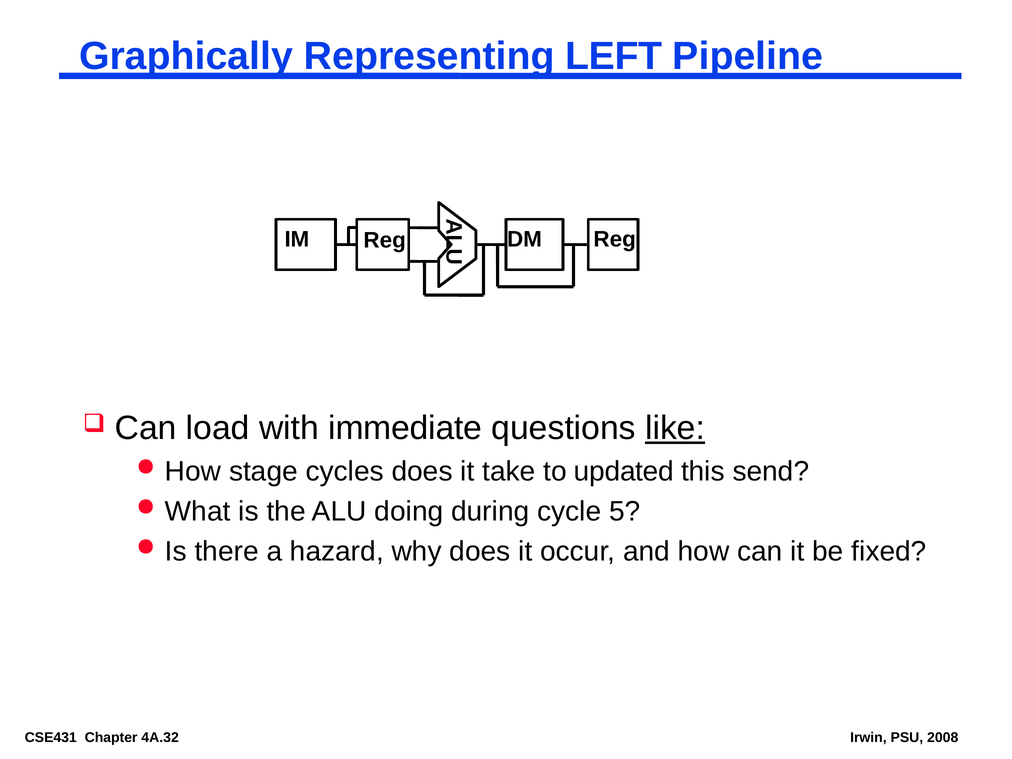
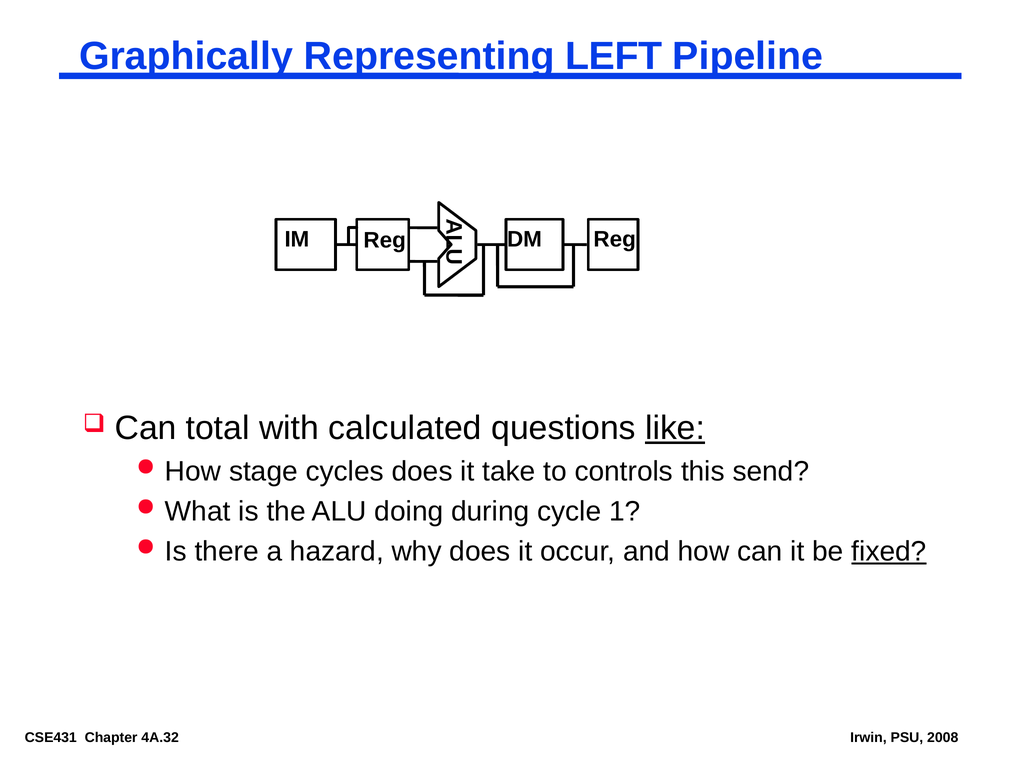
load: load -> total (218, 428)
immediate: immediate -> calculated (405, 428)
updated: updated -> controls (624, 472)
5: 5 -> 1 (625, 511)
fixed underline: none -> present (889, 551)
